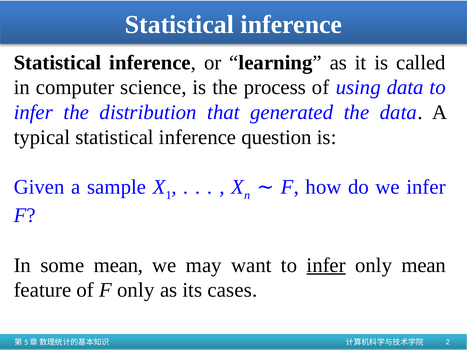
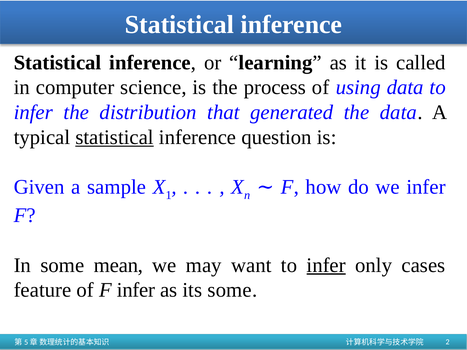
statistical underline: none -> present (115, 137)
only mean: mean -> cases (423, 265)
F only: only -> infer (136, 290)
its cases: cases -> some (232, 290)
